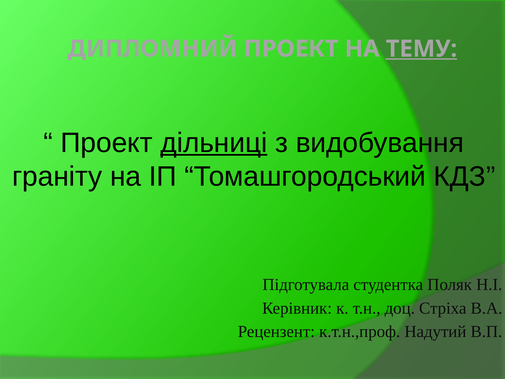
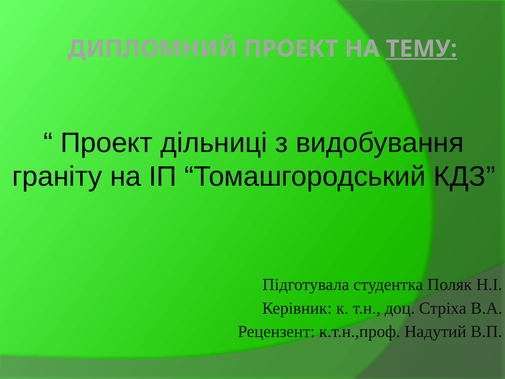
дільниці underline: present -> none (214, 143)
